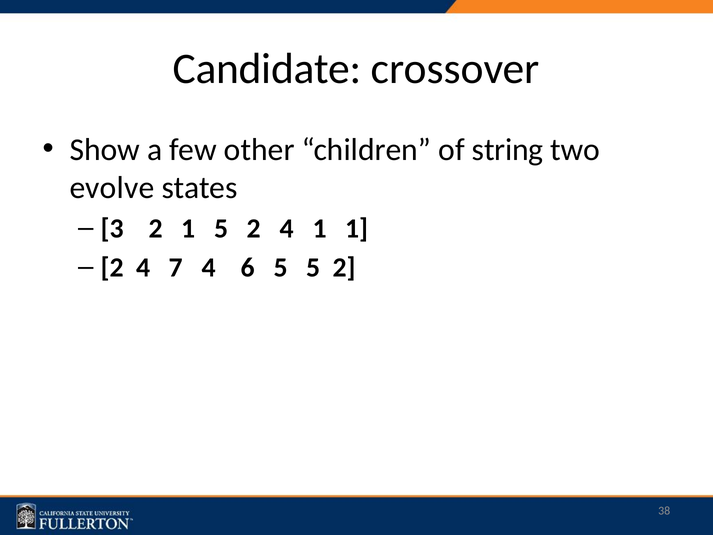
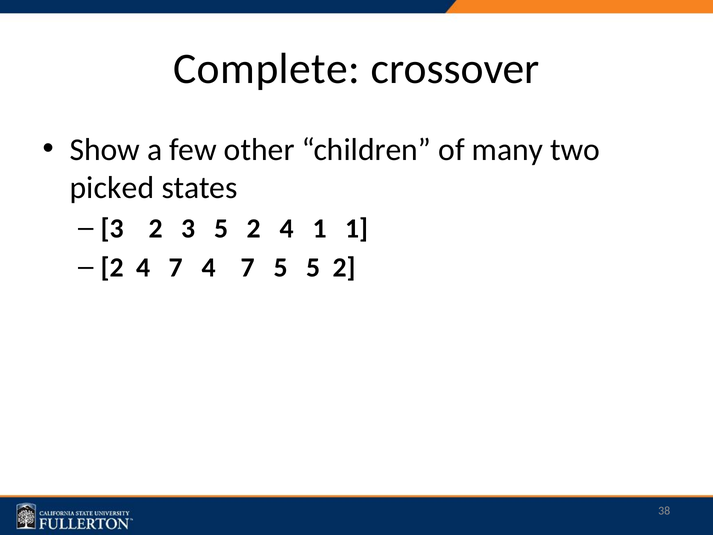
Candidate: Candidate -> Complete (267, 69)
string: string -> many (508, 150)
evolve: evolve -> picked (112, 188)
2 1: 1 -> 3 (188, 229)
7 4 6: 6 -> 7 (248, 267)
